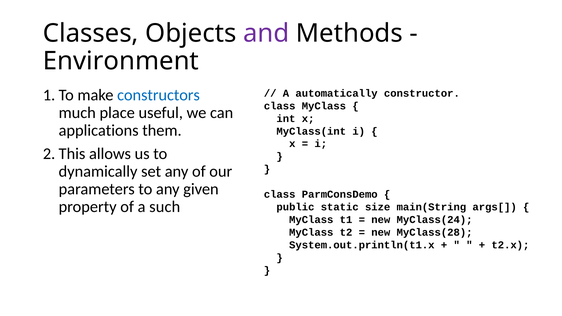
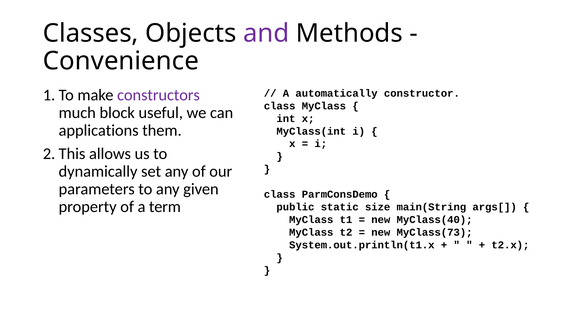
Environment: Environment -> Convenience (121, 61)
constructors colour: blue -> purple (159, 95)
place: place -> block (117, 113)
such: such -> term (165, 207)
MyClass(24: MyClass(24 -> MyClass(40 (435, 220)
MyClass(28: MyClass(28 -> MyClass(73 (435, 232)
